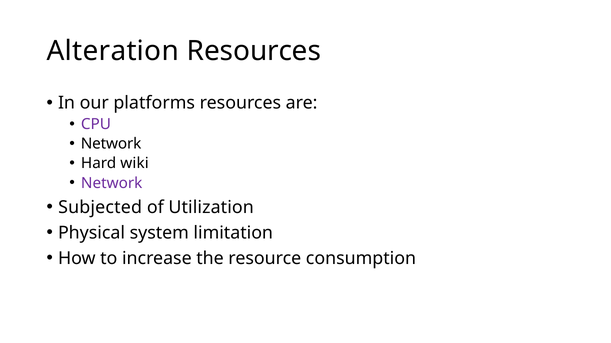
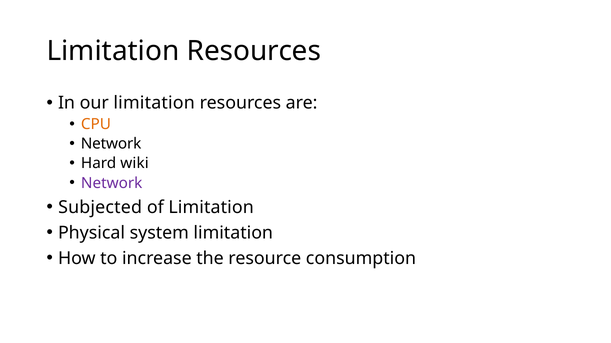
Alteration: Alteration -> Limitation (113, 51)
our platforms: platforms -> limitation (154, 103)
CPU colour: purple -> orange (96, 124)
of Utilization: Utilization -> Limitation (211, 208)
